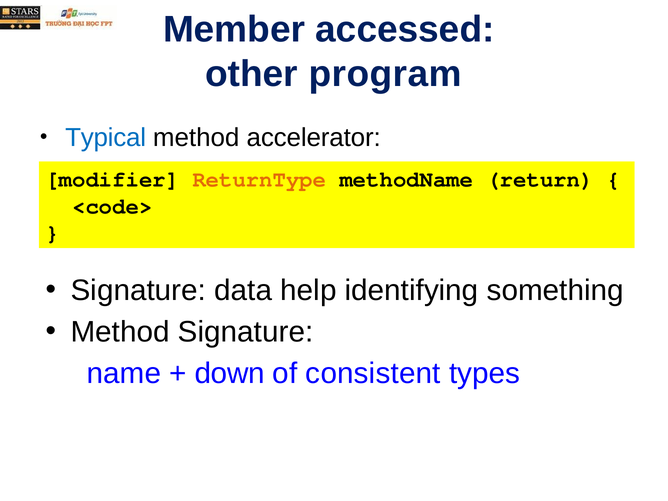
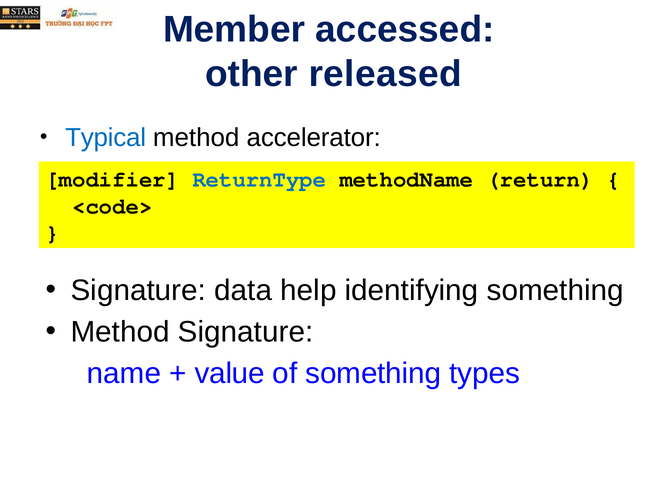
program: program -> released (385, 74)
ReturnType colour: orange -> blue (259, 180)
down: down -> value (230, 374)
of consistent: consistent -> something (373, 374)
